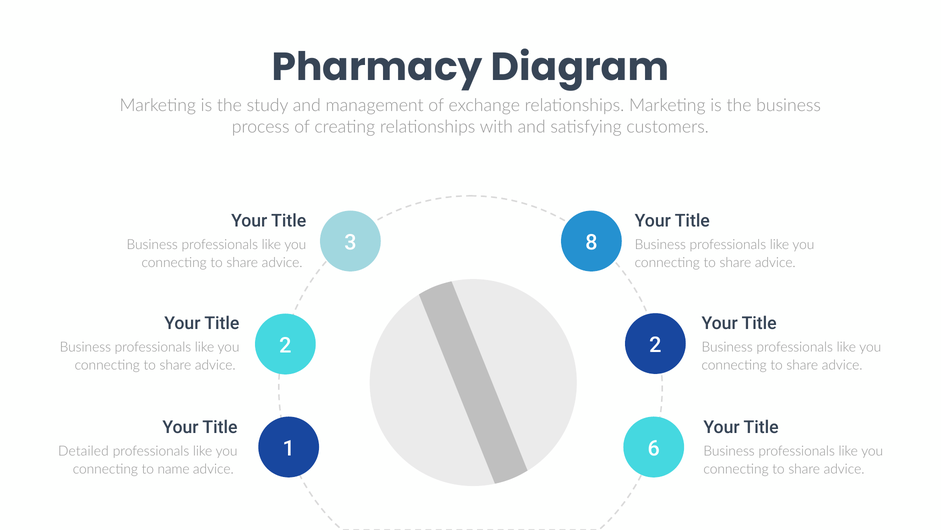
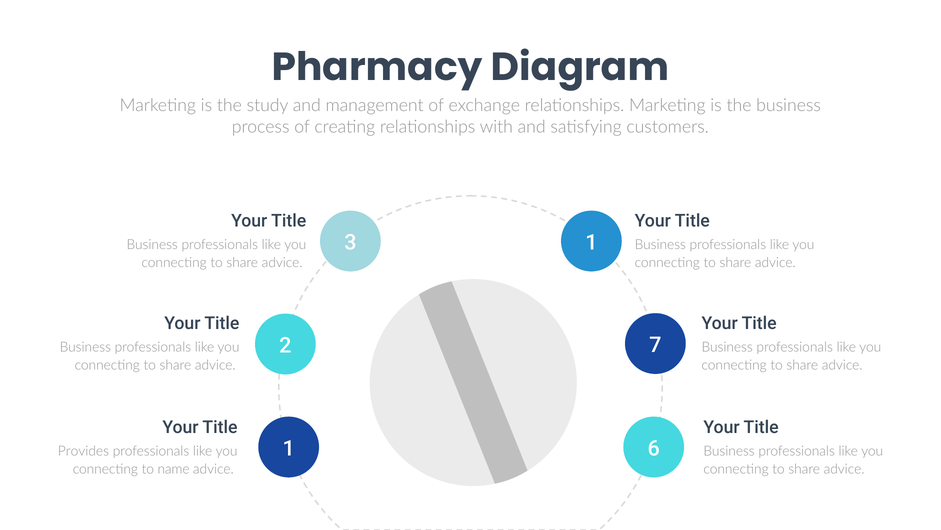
3 8: 8 -> 1 (591, 242)
2 2: 2 -> 7 (655, 345)
Detailed: Detailed -> Provides (83, 451)
